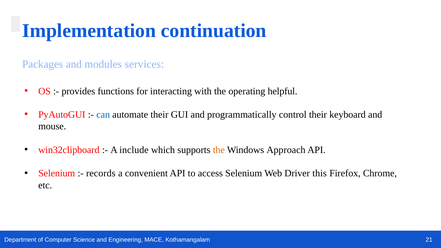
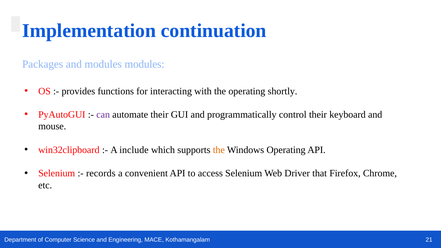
modules services: services -> modules (145, 64)
helpful: helpful -> shortly (283, 91)
can colour: blue -> purple (103, 115)
Windows Approach: Approach -> Operating (286, 150)
this: this -> that (320, 173)
